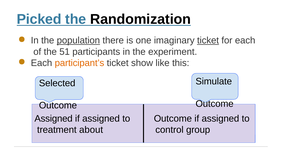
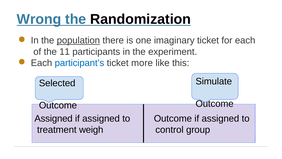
Picked: Picked -> Wrong (39, 19)
ticket underline: present -> none (208, 40)
51: 51 -> 11 (65, 52)
participant’s colour: orange -> blue (79, 63)
show: show -> more (142, 63)
about: about -> weigh (91, 129)
